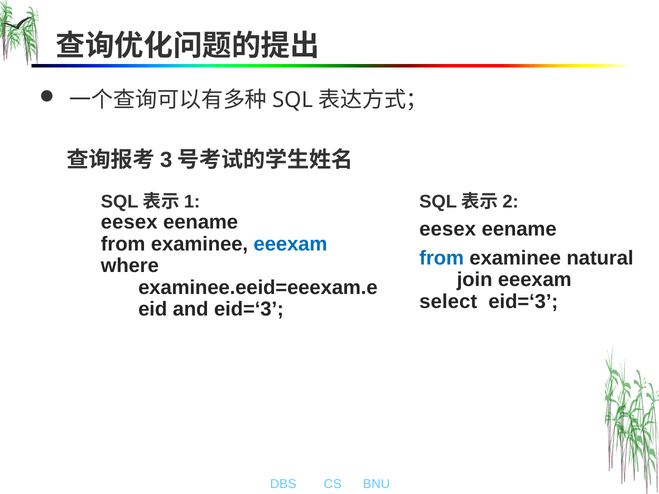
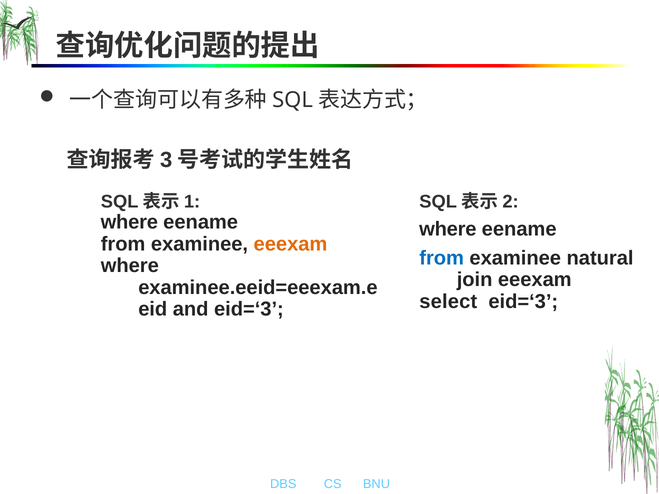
eesex: eesex -> where (129, 222)
eesex: eesex -> where (448, 229)
eeexam colour: blue -> orange (290, 244)
